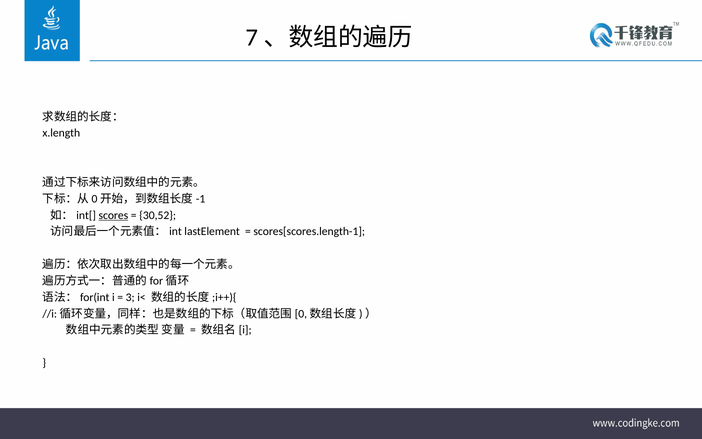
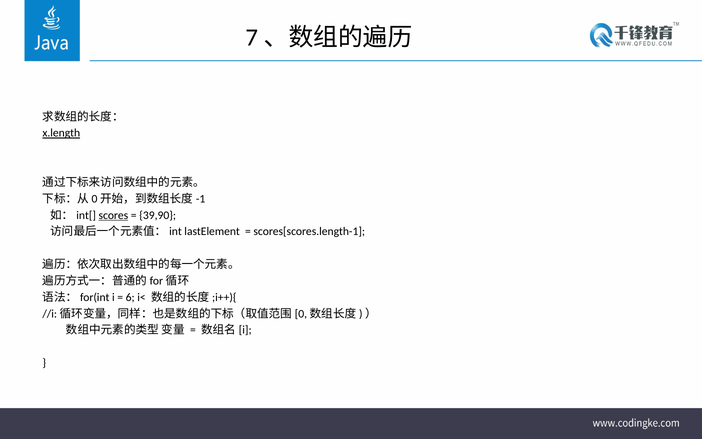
x.length underline: none -> present (61, 133)
30,52: 30,52 -> 39,90 (158, 215)
3: 3 -> 6 (130, 297)
